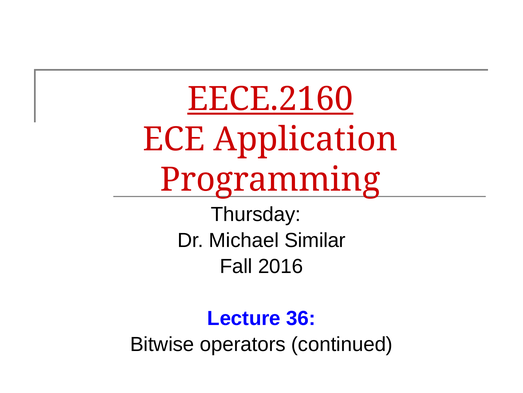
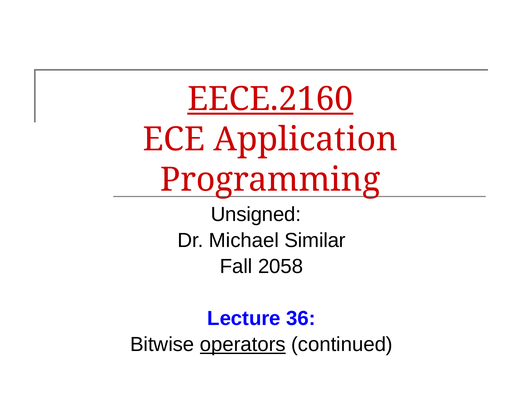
Thursday: Thursday -> Unsigned (256, 214)
2016: 2016 -> 2058 (281, 266)
operators underline: none -> present (243, 344)
